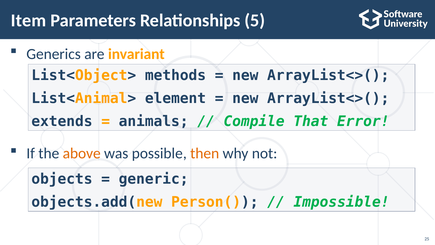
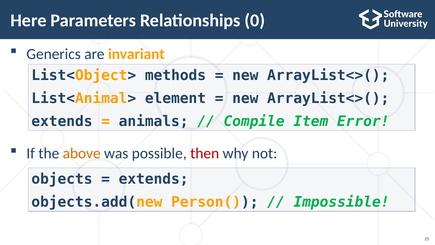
Item: Item -> Here (29, 21)
5: 5 -> 0 (255, 21)
That: That -> Item (311, 121)
then colour: orange -> red (205, 153)
generic: generic -> extends (154, 179)
